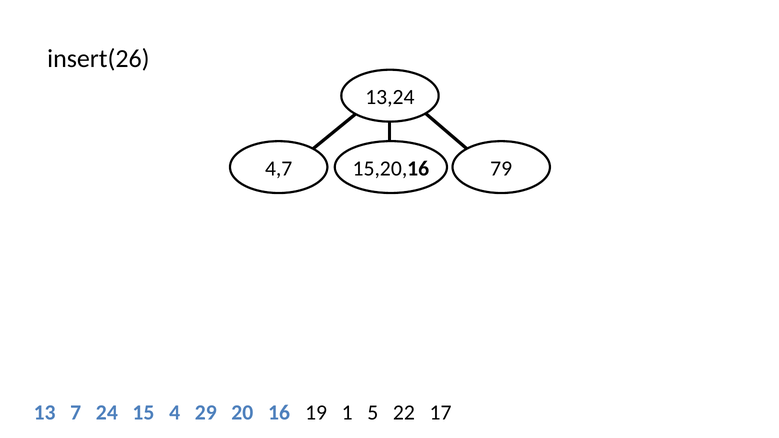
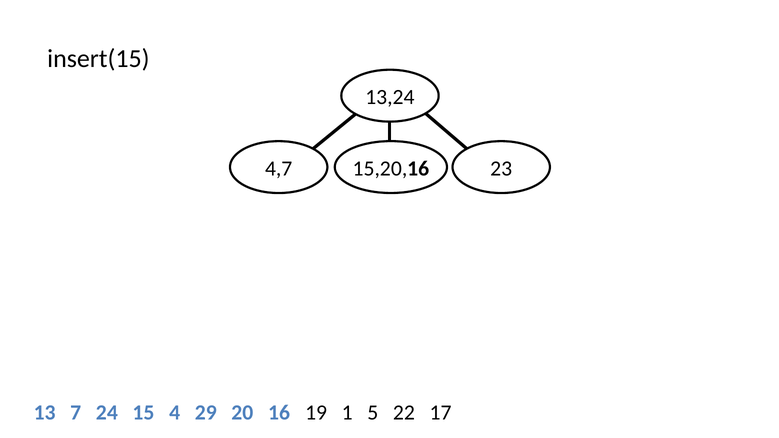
insert(26: insert(26 -> insert(15 (98, 59)
79: 79 -> 23 (501, 169)
